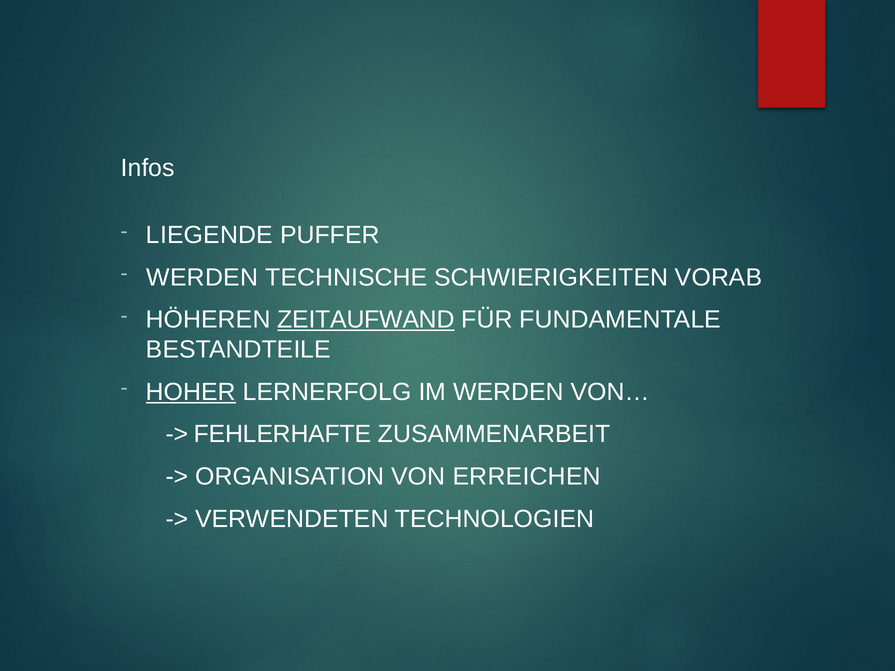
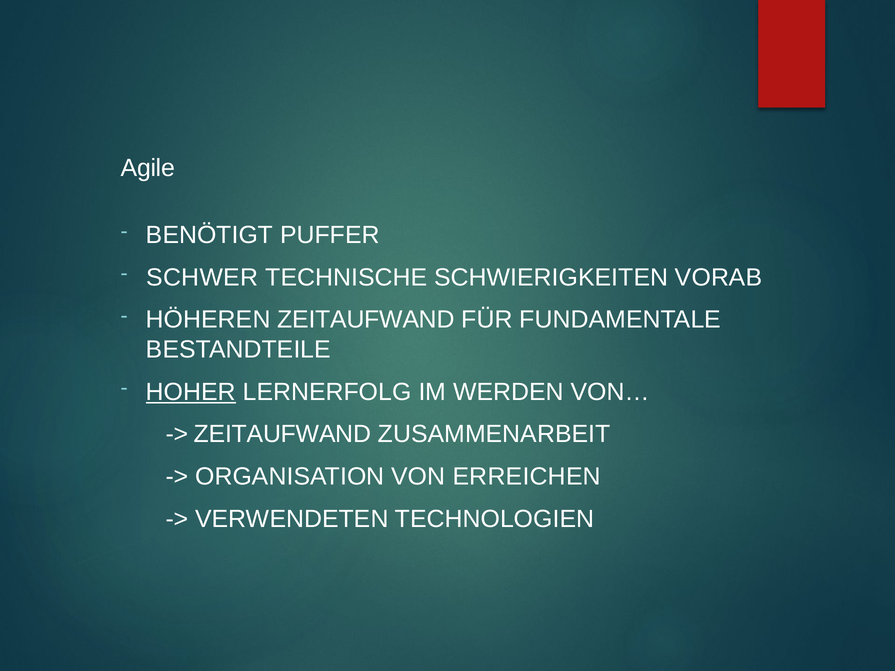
Infos: Infos -> Agile (148, 168)
LIEGENDE: LIEGENDE -> BENÖTIGT (210, 235)
WERDEN: WERDEN -> SCHWER (202, 278)
ZEITAUFWAND underline: present -> none (366, 320)
FEHLERHAFTE: FEHLERHAFTE -> ZEITAUFWAND (283, 434)
